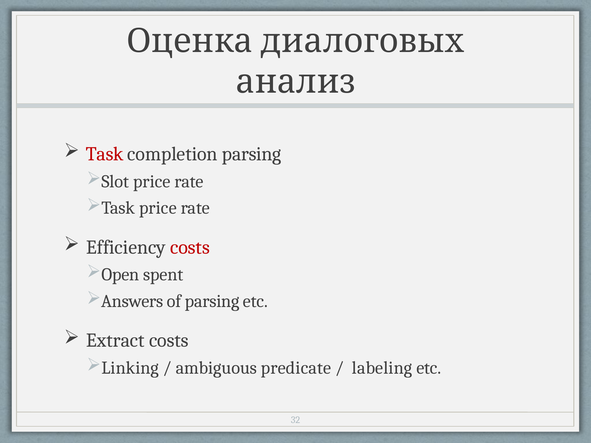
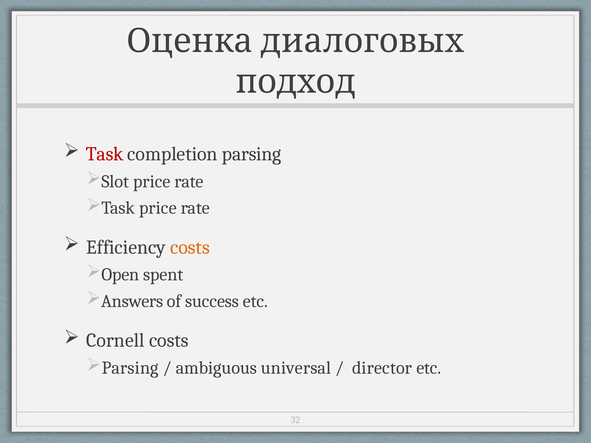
анализ: анализ -> подход (296, 82)
costs colour: red -> orange (190, 247)
of parsing: parsing -> success (212, 301)
Extract: Extract -> Cornell (115, 341)
Linking: Linking -> Parsing (130, 368)
predicate: predicate -> universal (296, 368)
labeling: labeling -> director (382, 368)
